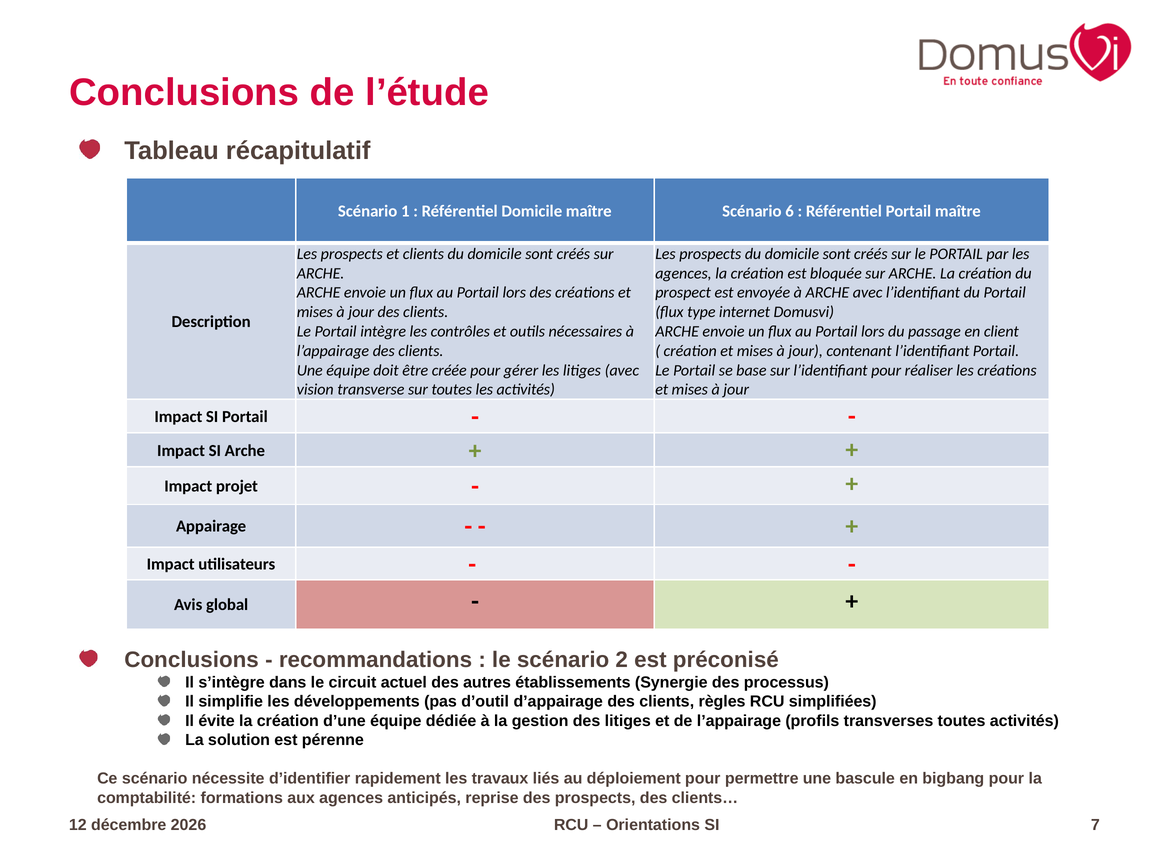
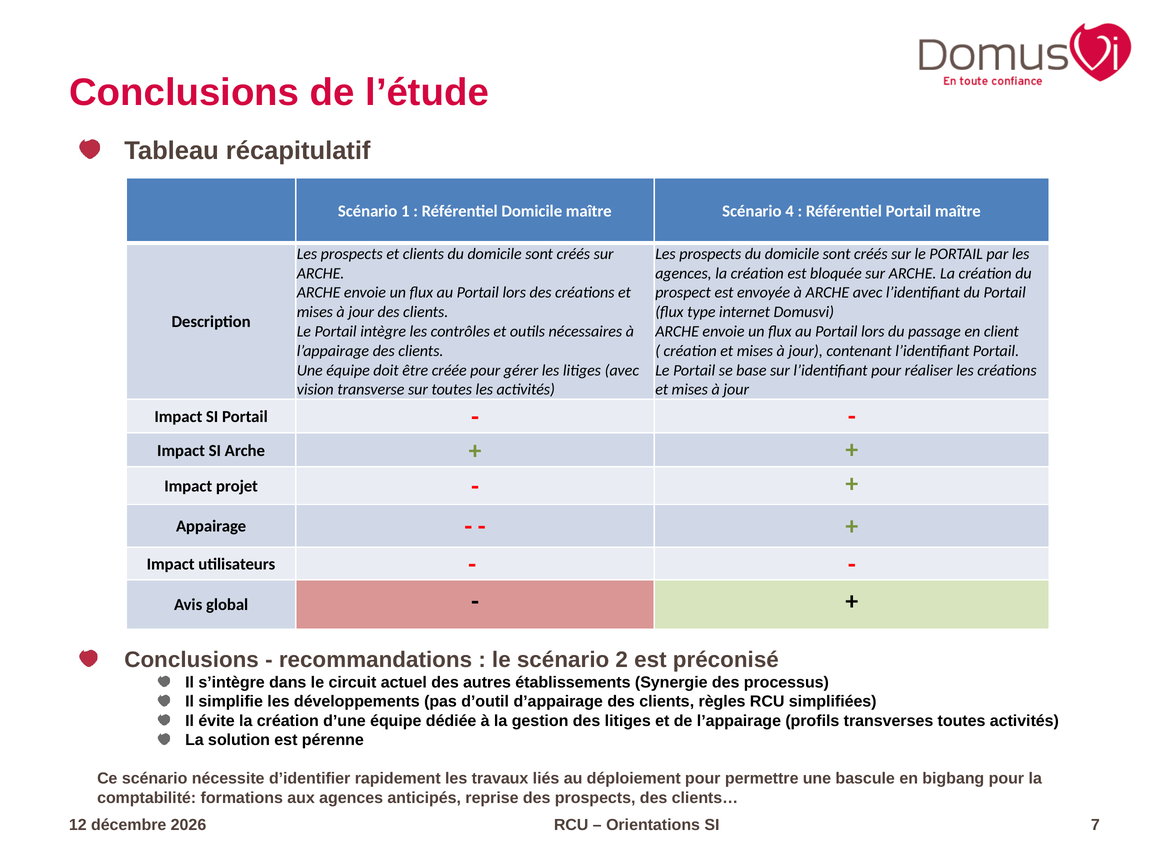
6: 6 -> 4 (790, 211)
